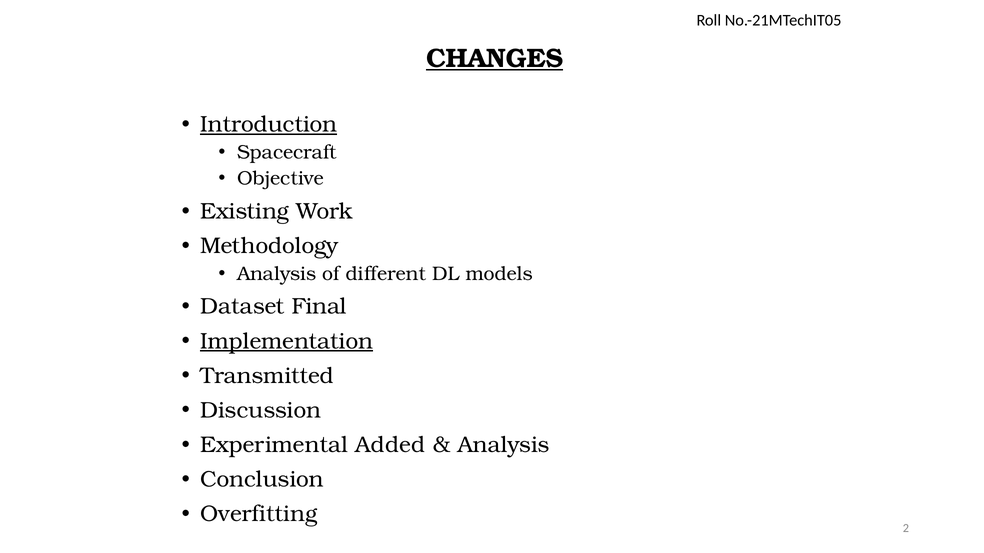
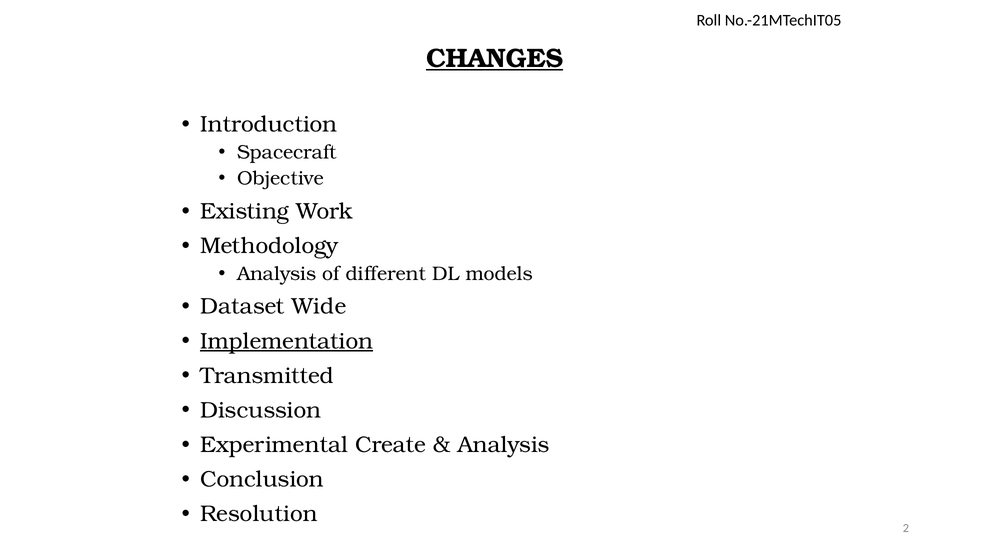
Introduction underline: present -> none (269, 125)
Final: Final -> Wide (319, 307)
Added: Added -> Create (391, 445)
Overfitting: Overfitting -> Resolution (259, 514)
